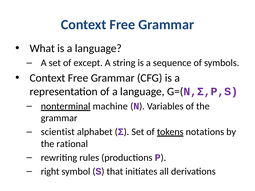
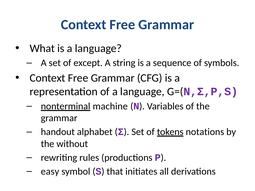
scientist: scientist -> handout (58, 132)
rational: rational -> without (72, 144)
right: right -> easy (50, 172)
